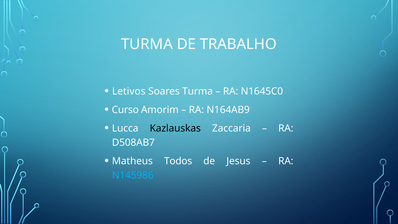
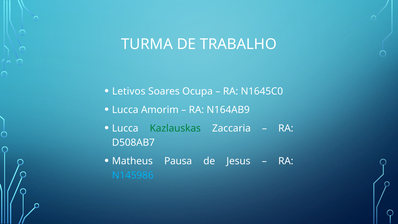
Soares Turma: Turma -> Ocupa (198, 91)
Curso: Curso -> Lucca (125, 110)
Kazlauskas colour: black -> green (175, 128)
Todos: Todos -> Pausa (178, 161)
